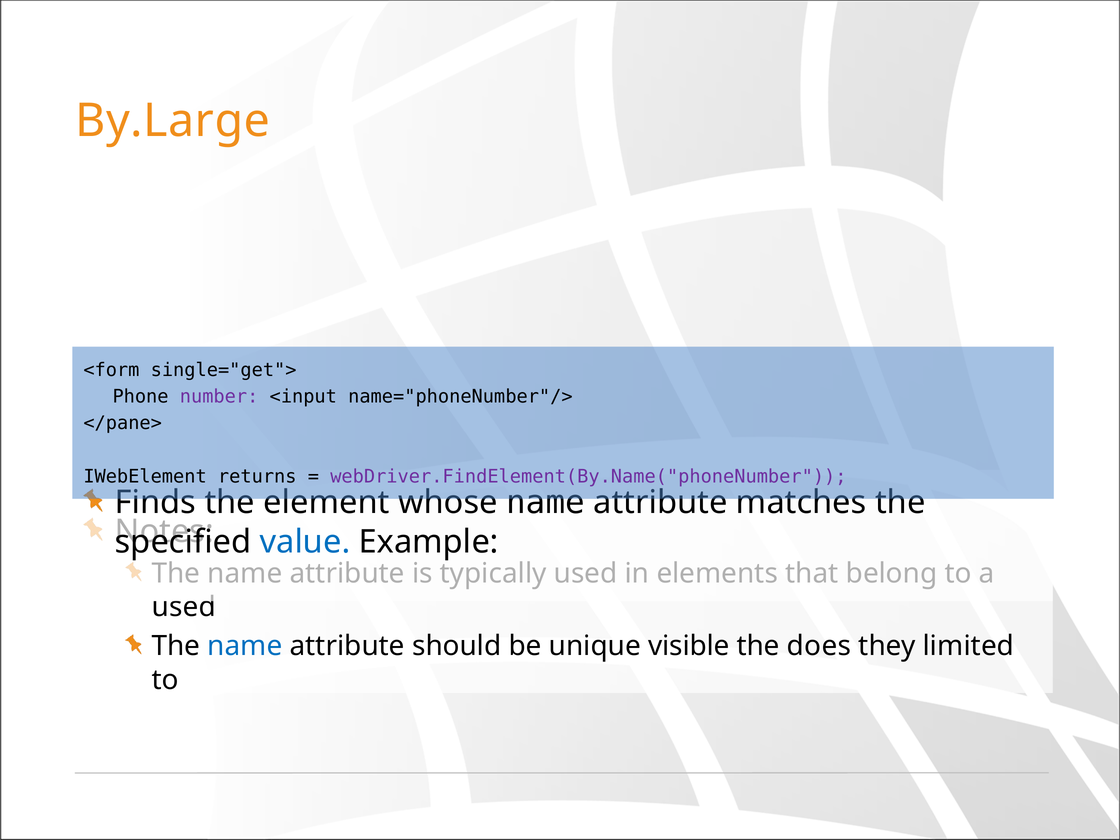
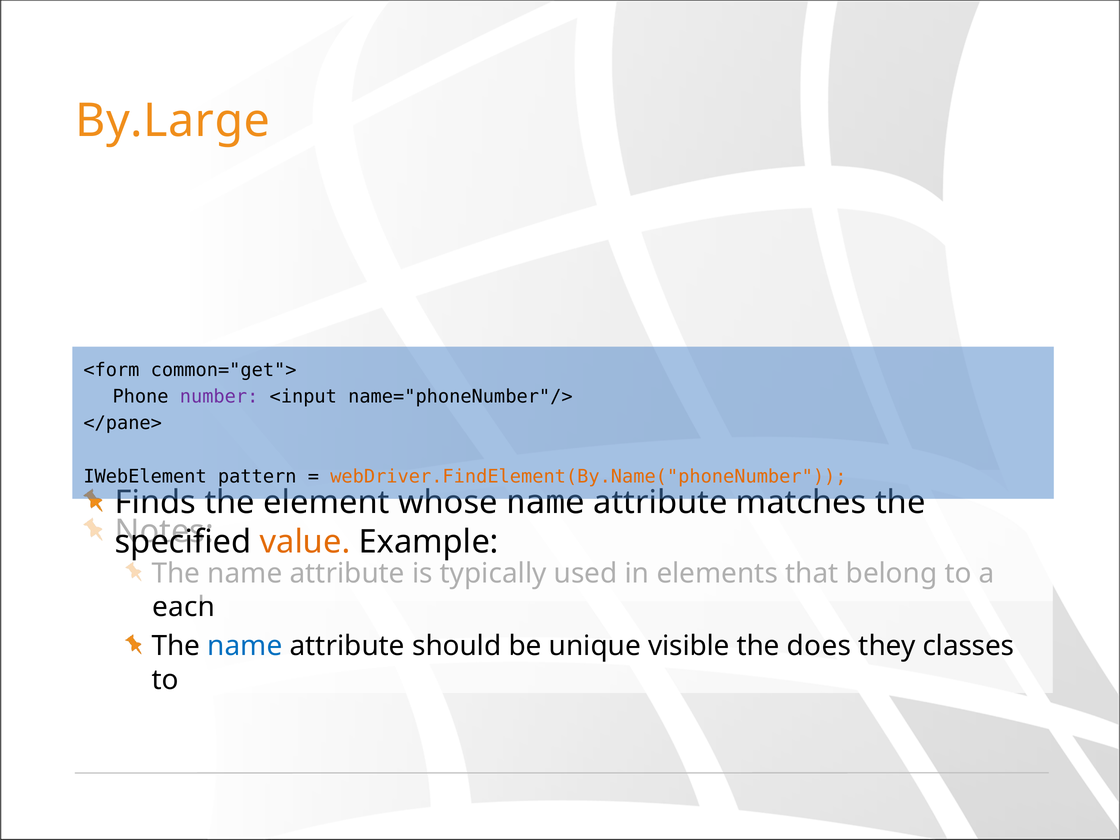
single="get">: single="get"> -> common="get"> (224, 370)
returns: returns -> pattern (257, 477)
webDriver.FindElement(By.Name("phoneNumber colour: purple -> orange (588, 477)
value colour: blue -> orange (305, 542)
used: used -> each (184, 607)
limited: limited -> classes (969, 646)
